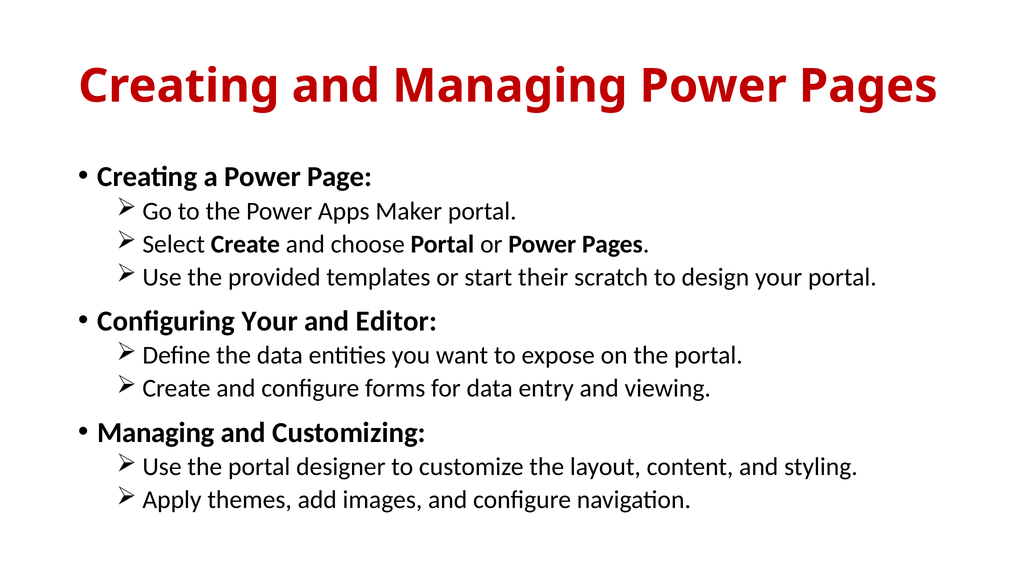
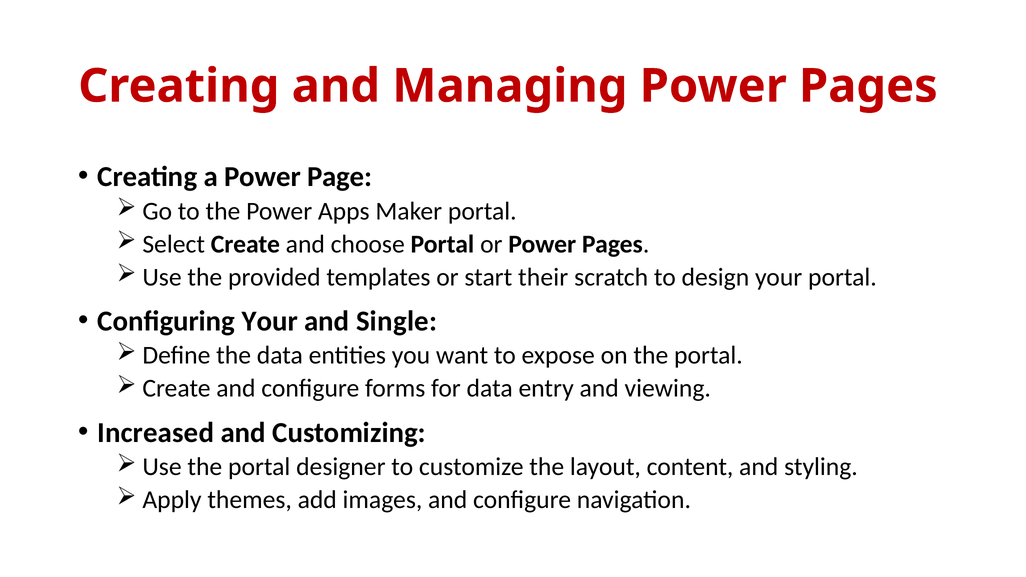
Editor: Editor -> Single (397, 321)
Managing: Managing -> Increased (156, 433)
